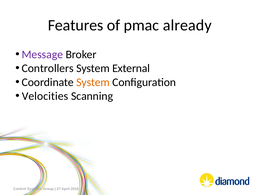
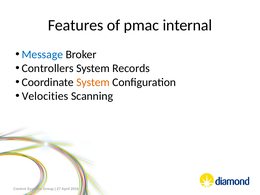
already: already -> internal (187, 25)
Message colour: purple -> blue (42, 55)
External: External -> Records (131, 68)
